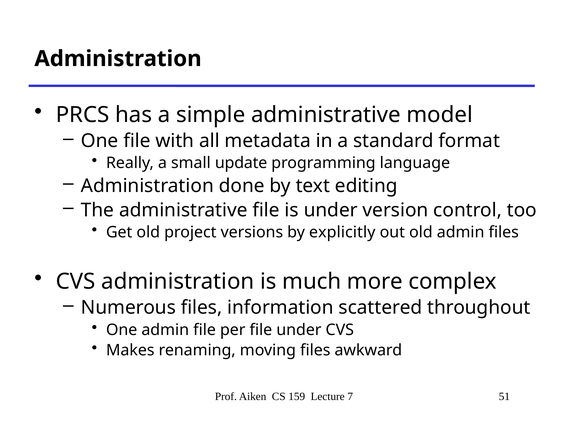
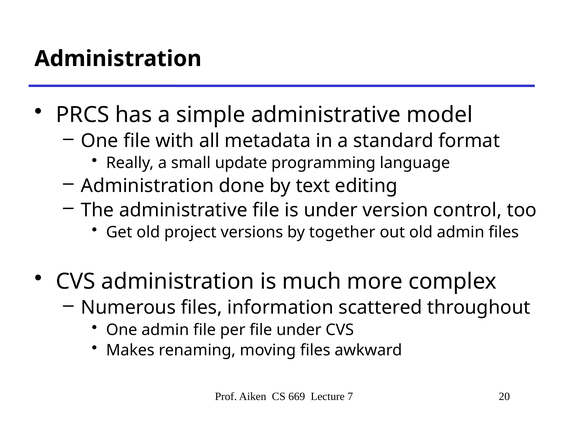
explicitly: explicitly -> together (342, 233)
159: 159 -> 669 (297, 397)
51: 51 -> 20 (504, 397)
